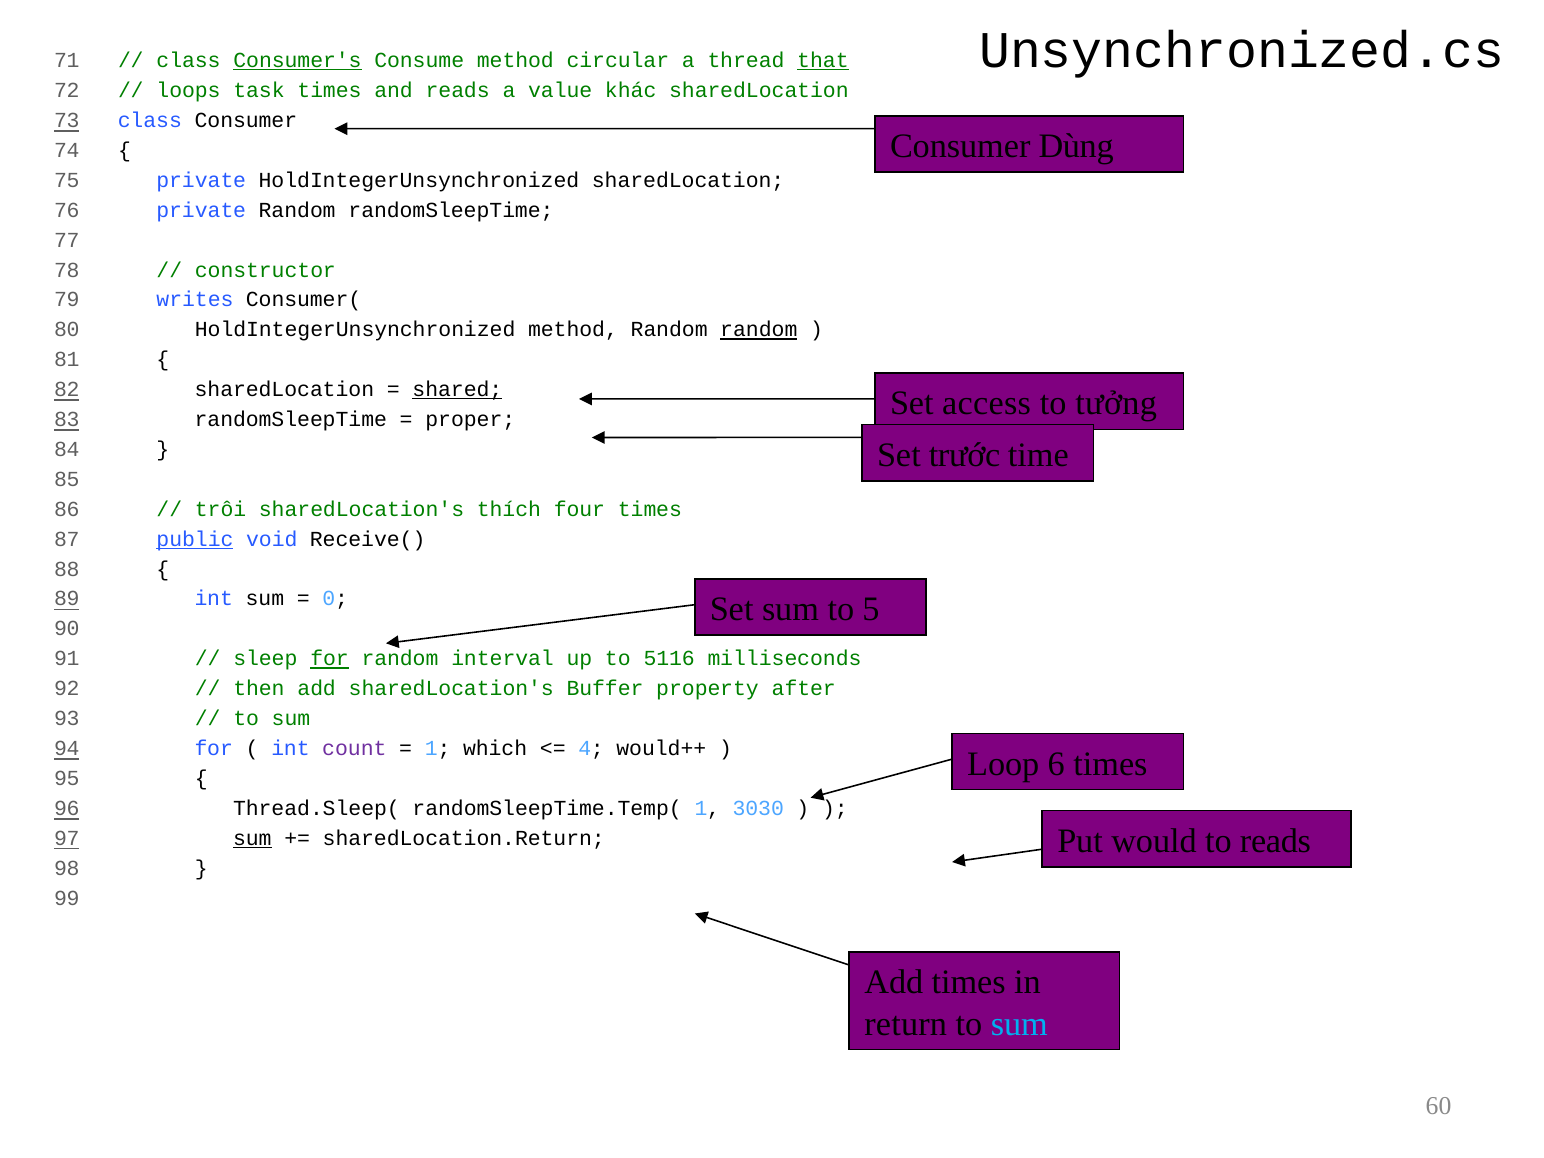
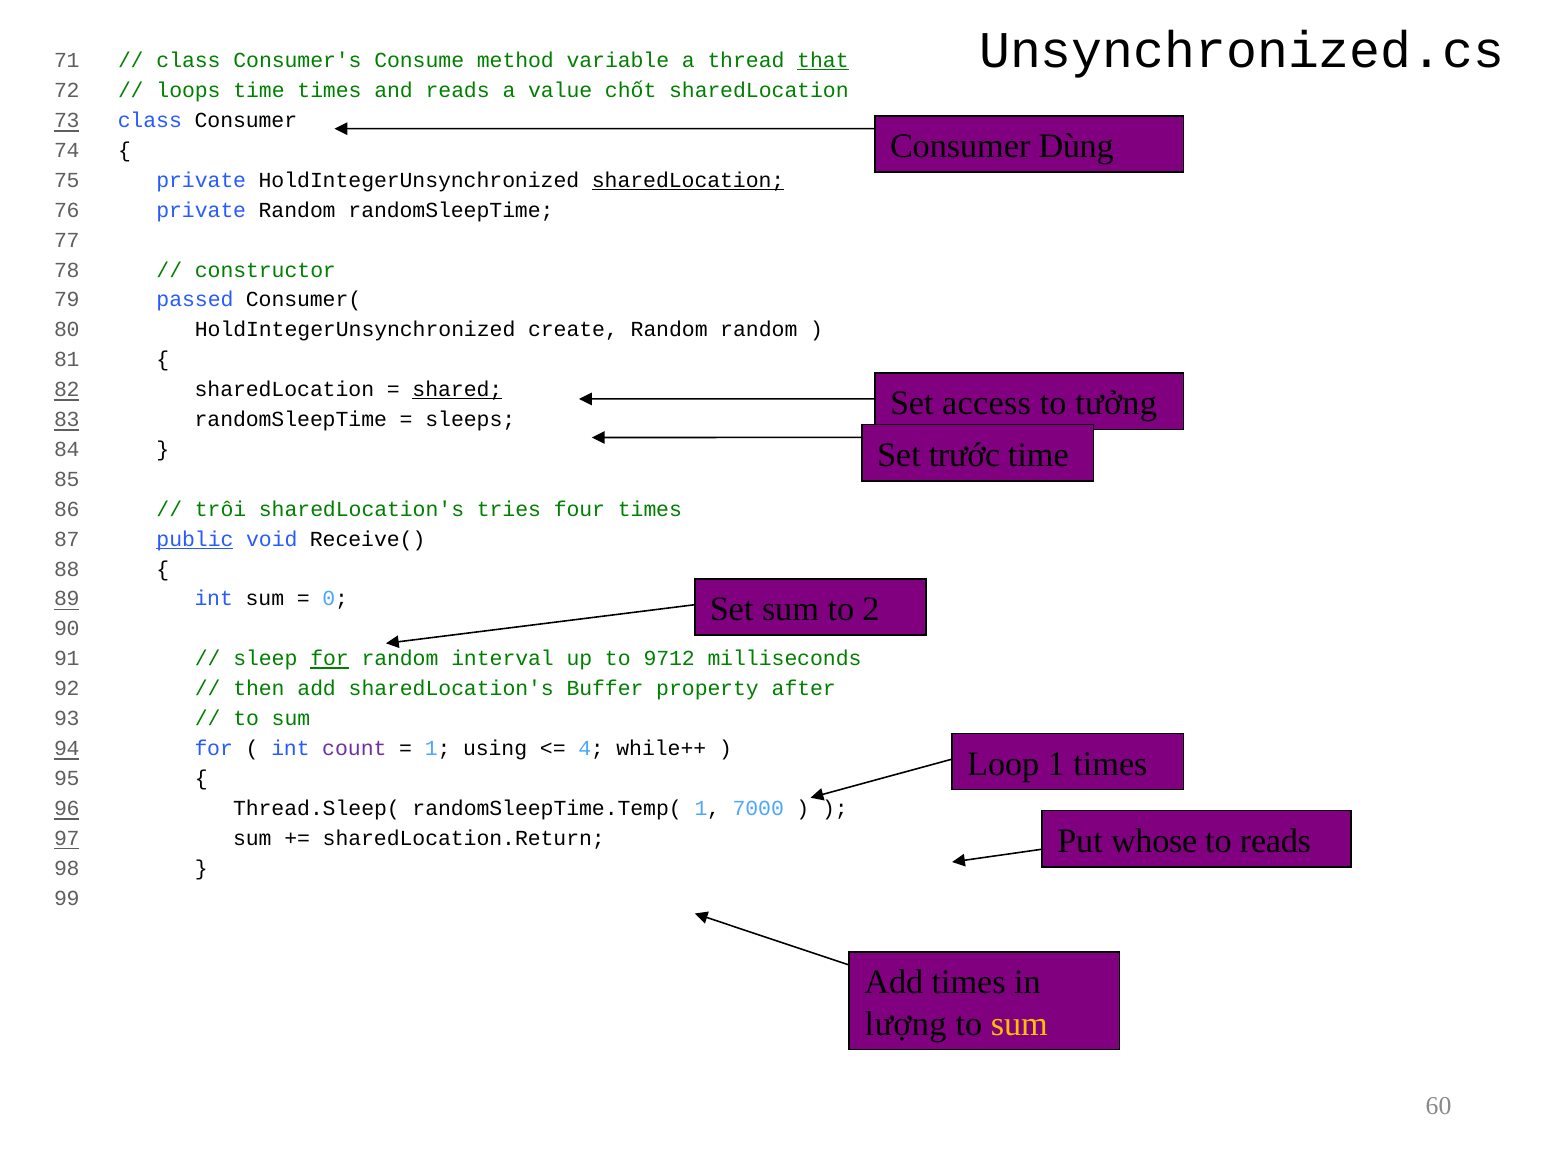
Consumer's underline: present -> none (298, 61)
circular: circular -> variable (618, 61)
loops task: task -> time (259, 90)
khác: khác -> chốt (631, 90)
sharedLocation underline: none -> present (688, 180)
writes: writes -> passed (195, 300)
HoldIntegerUnsynchronized method: method -> create (573, 330)
random underline: present -> none (759, 330)
proper: proper -> sleeps (470, 419)
thích: thích -> tries (509, 509)
5: 5 -> 2 (871, 610)
5116: 5116 -> 9712 (669, 659)
which: which -> using (495, 748)
would++: would++ -> while++ (661, 748)
Loop 6: 6 -> 1 (1056, 764)
3030: 3030 -> 7000 (758, 808)
would: would -> whose (1154, 841)
sum underline: present -> none (252, 838)
return: return -> lượng (906, 1024)
sum colour: light blue -> yellow (1019, 1024)
